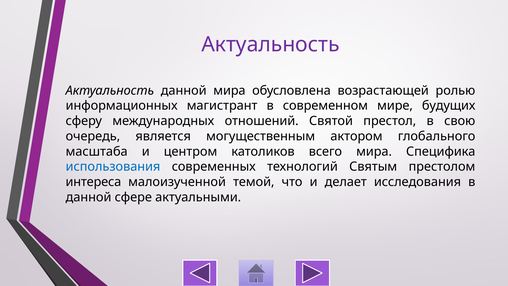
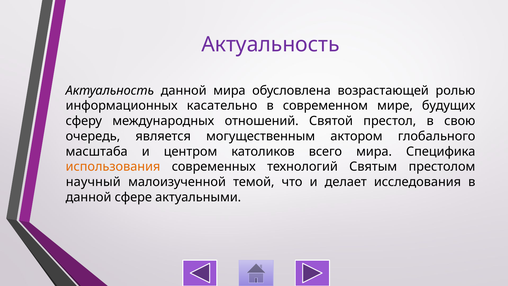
магистрант: магистрант -> касательно (222, 106)
использования colour: blue -> orange (113, 167)
интереса: интереса -> научный (93, 182)
